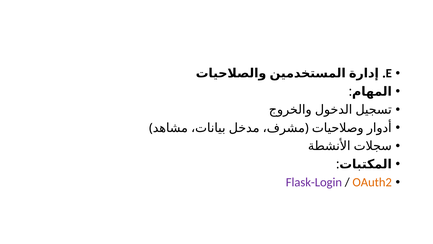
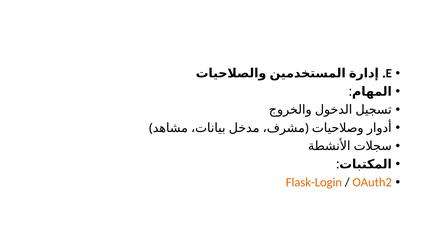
Flask-Login colour: purple -> orange (314, 182)
